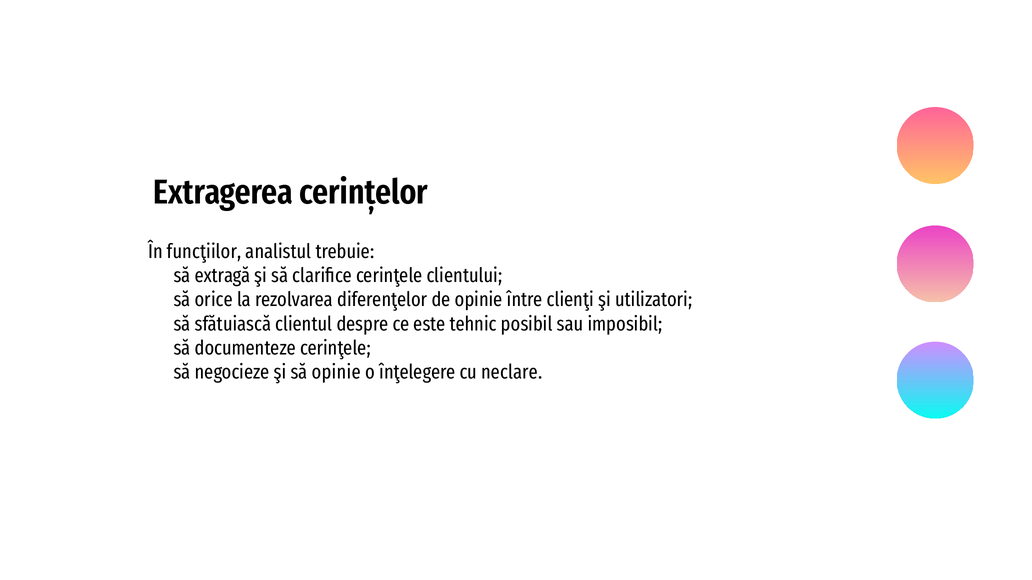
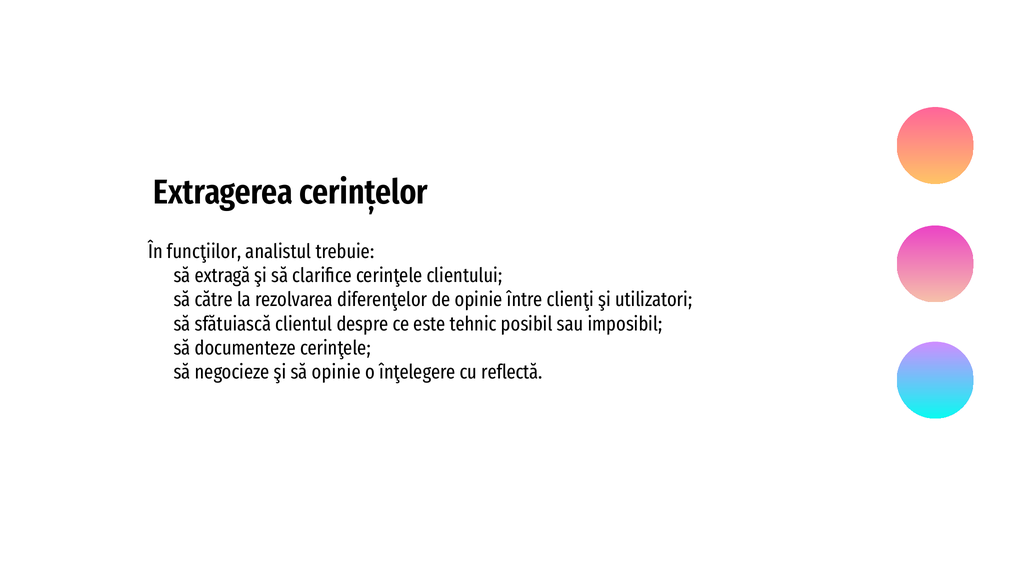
orice: orice -> către (214, 300)
neclare: neclare -> reflectă (512, 373)
